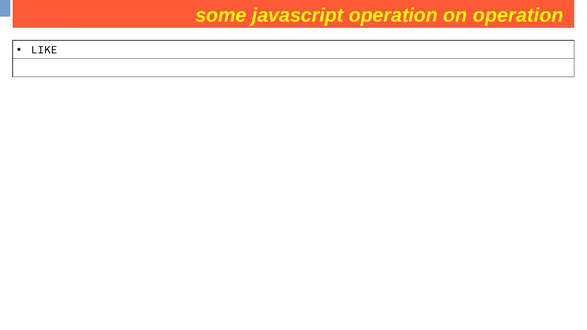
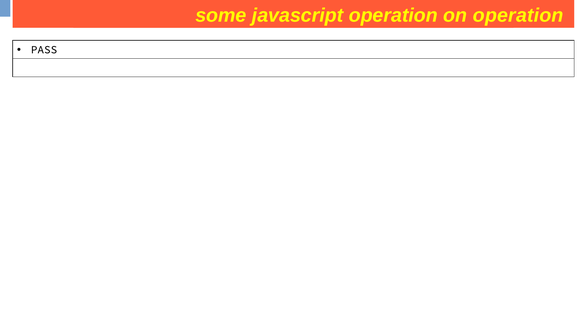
LIKE: LIKE -> PASS (44, 50)
